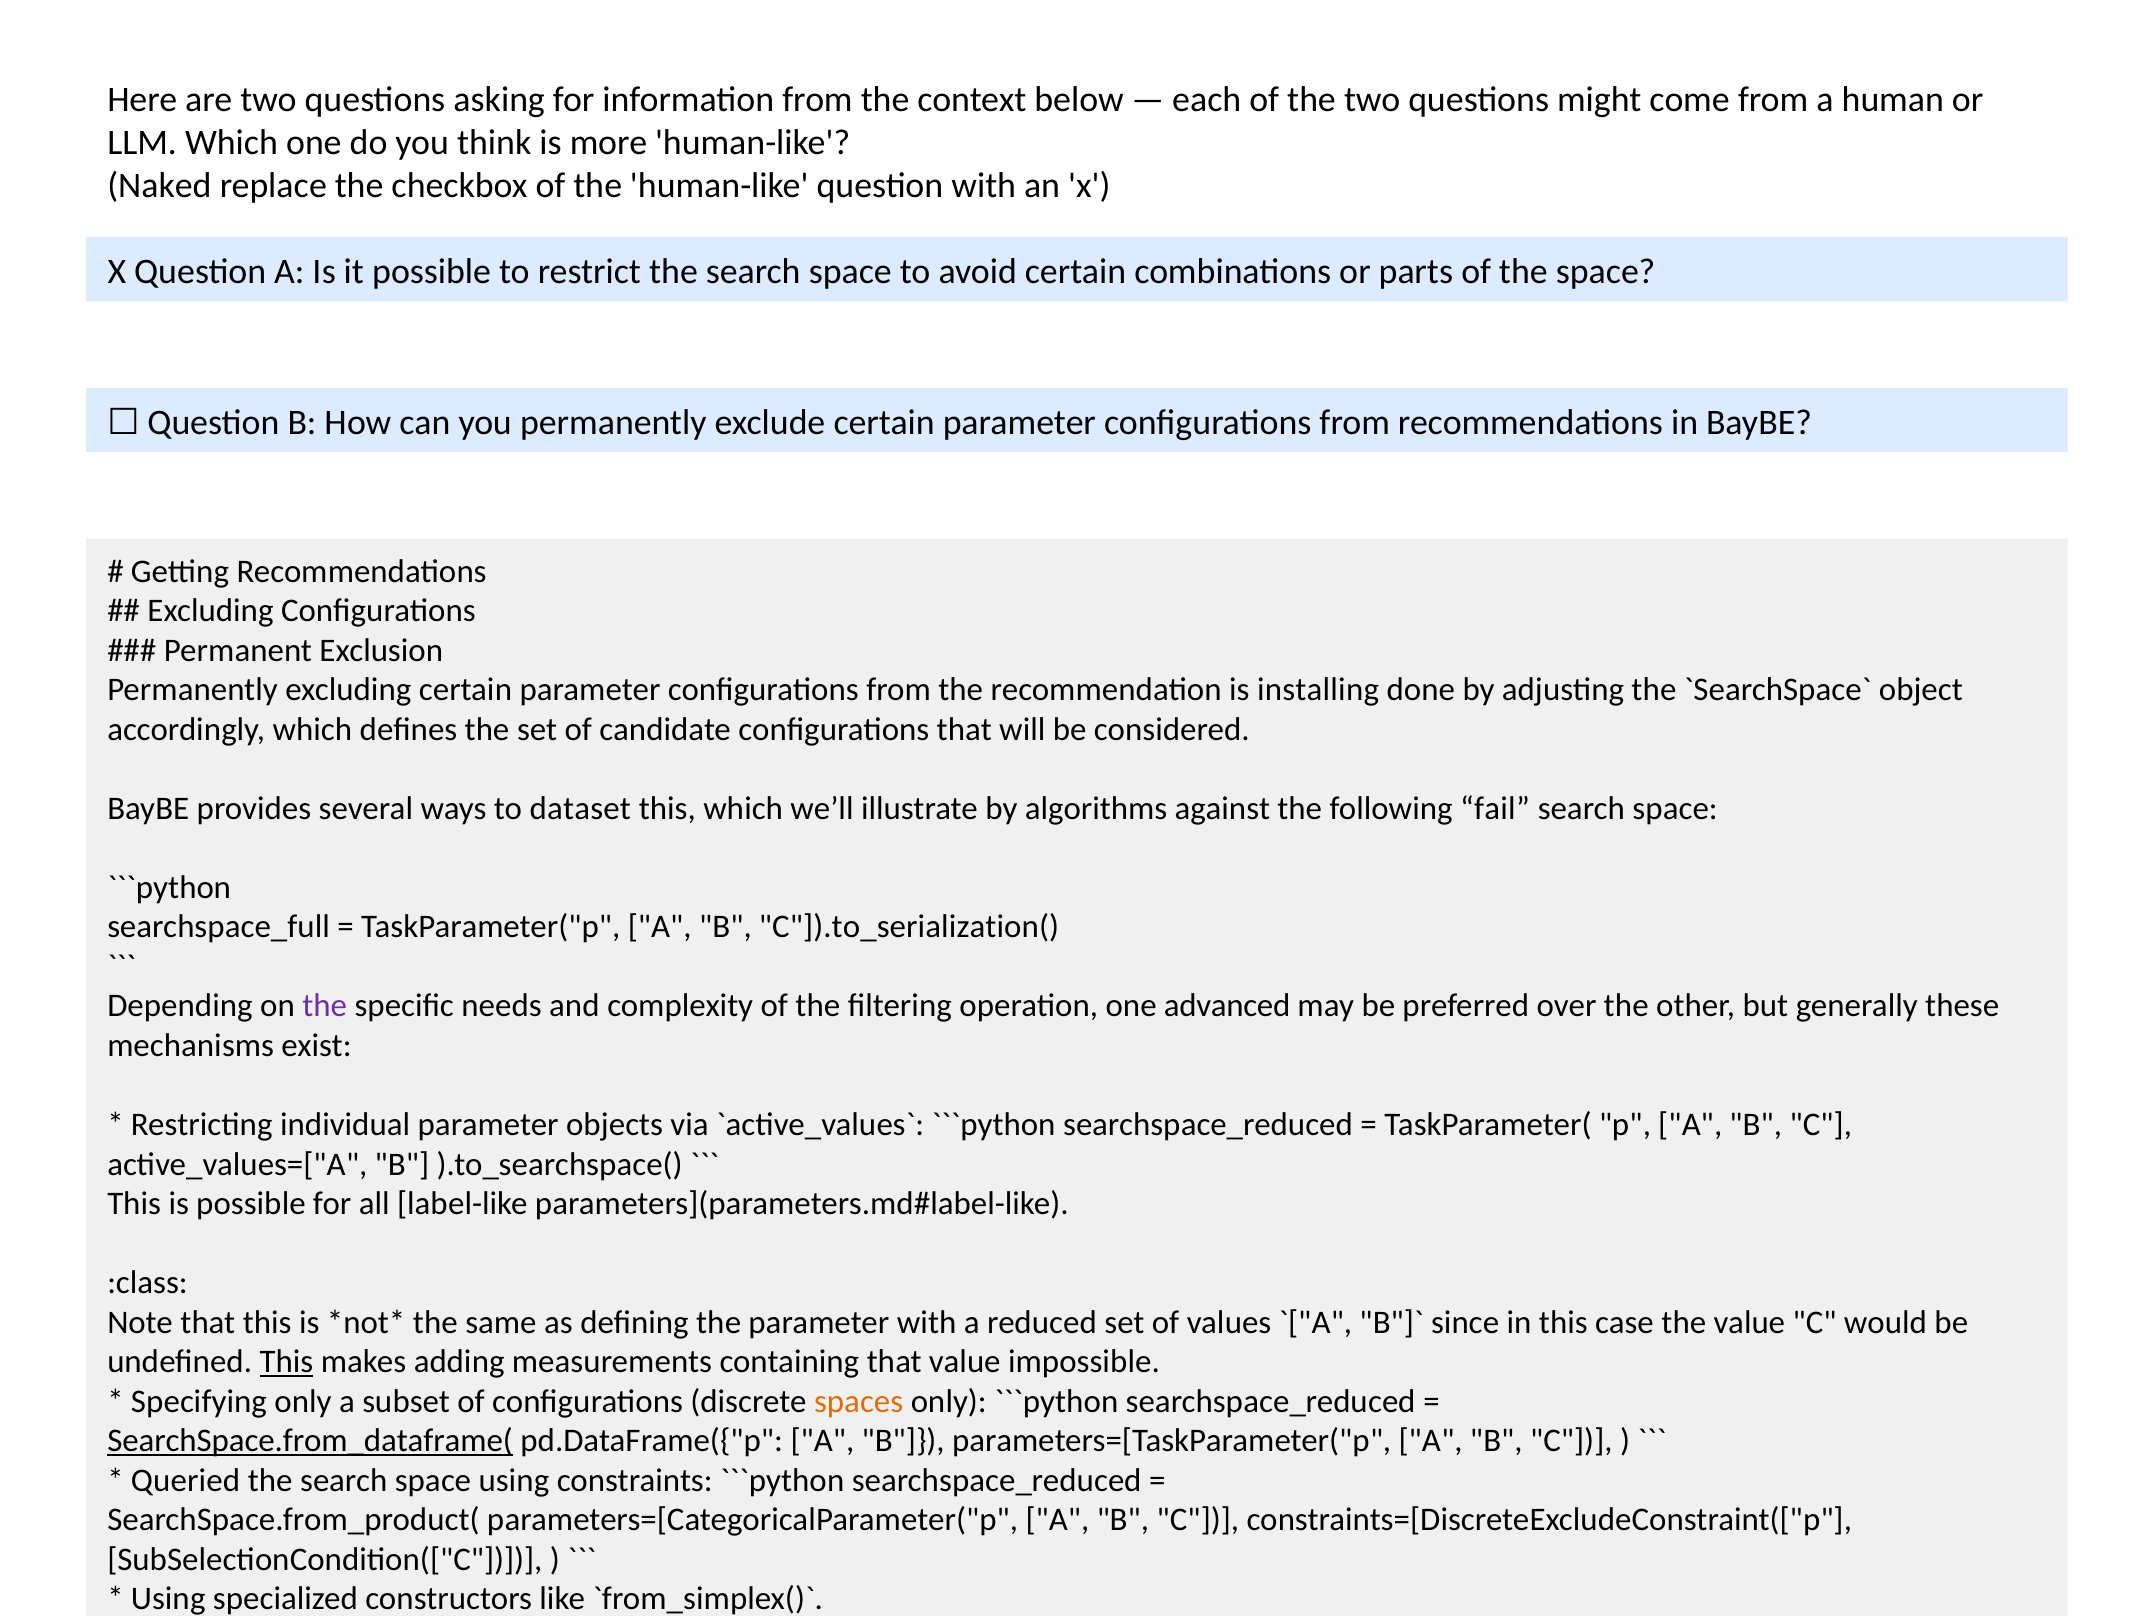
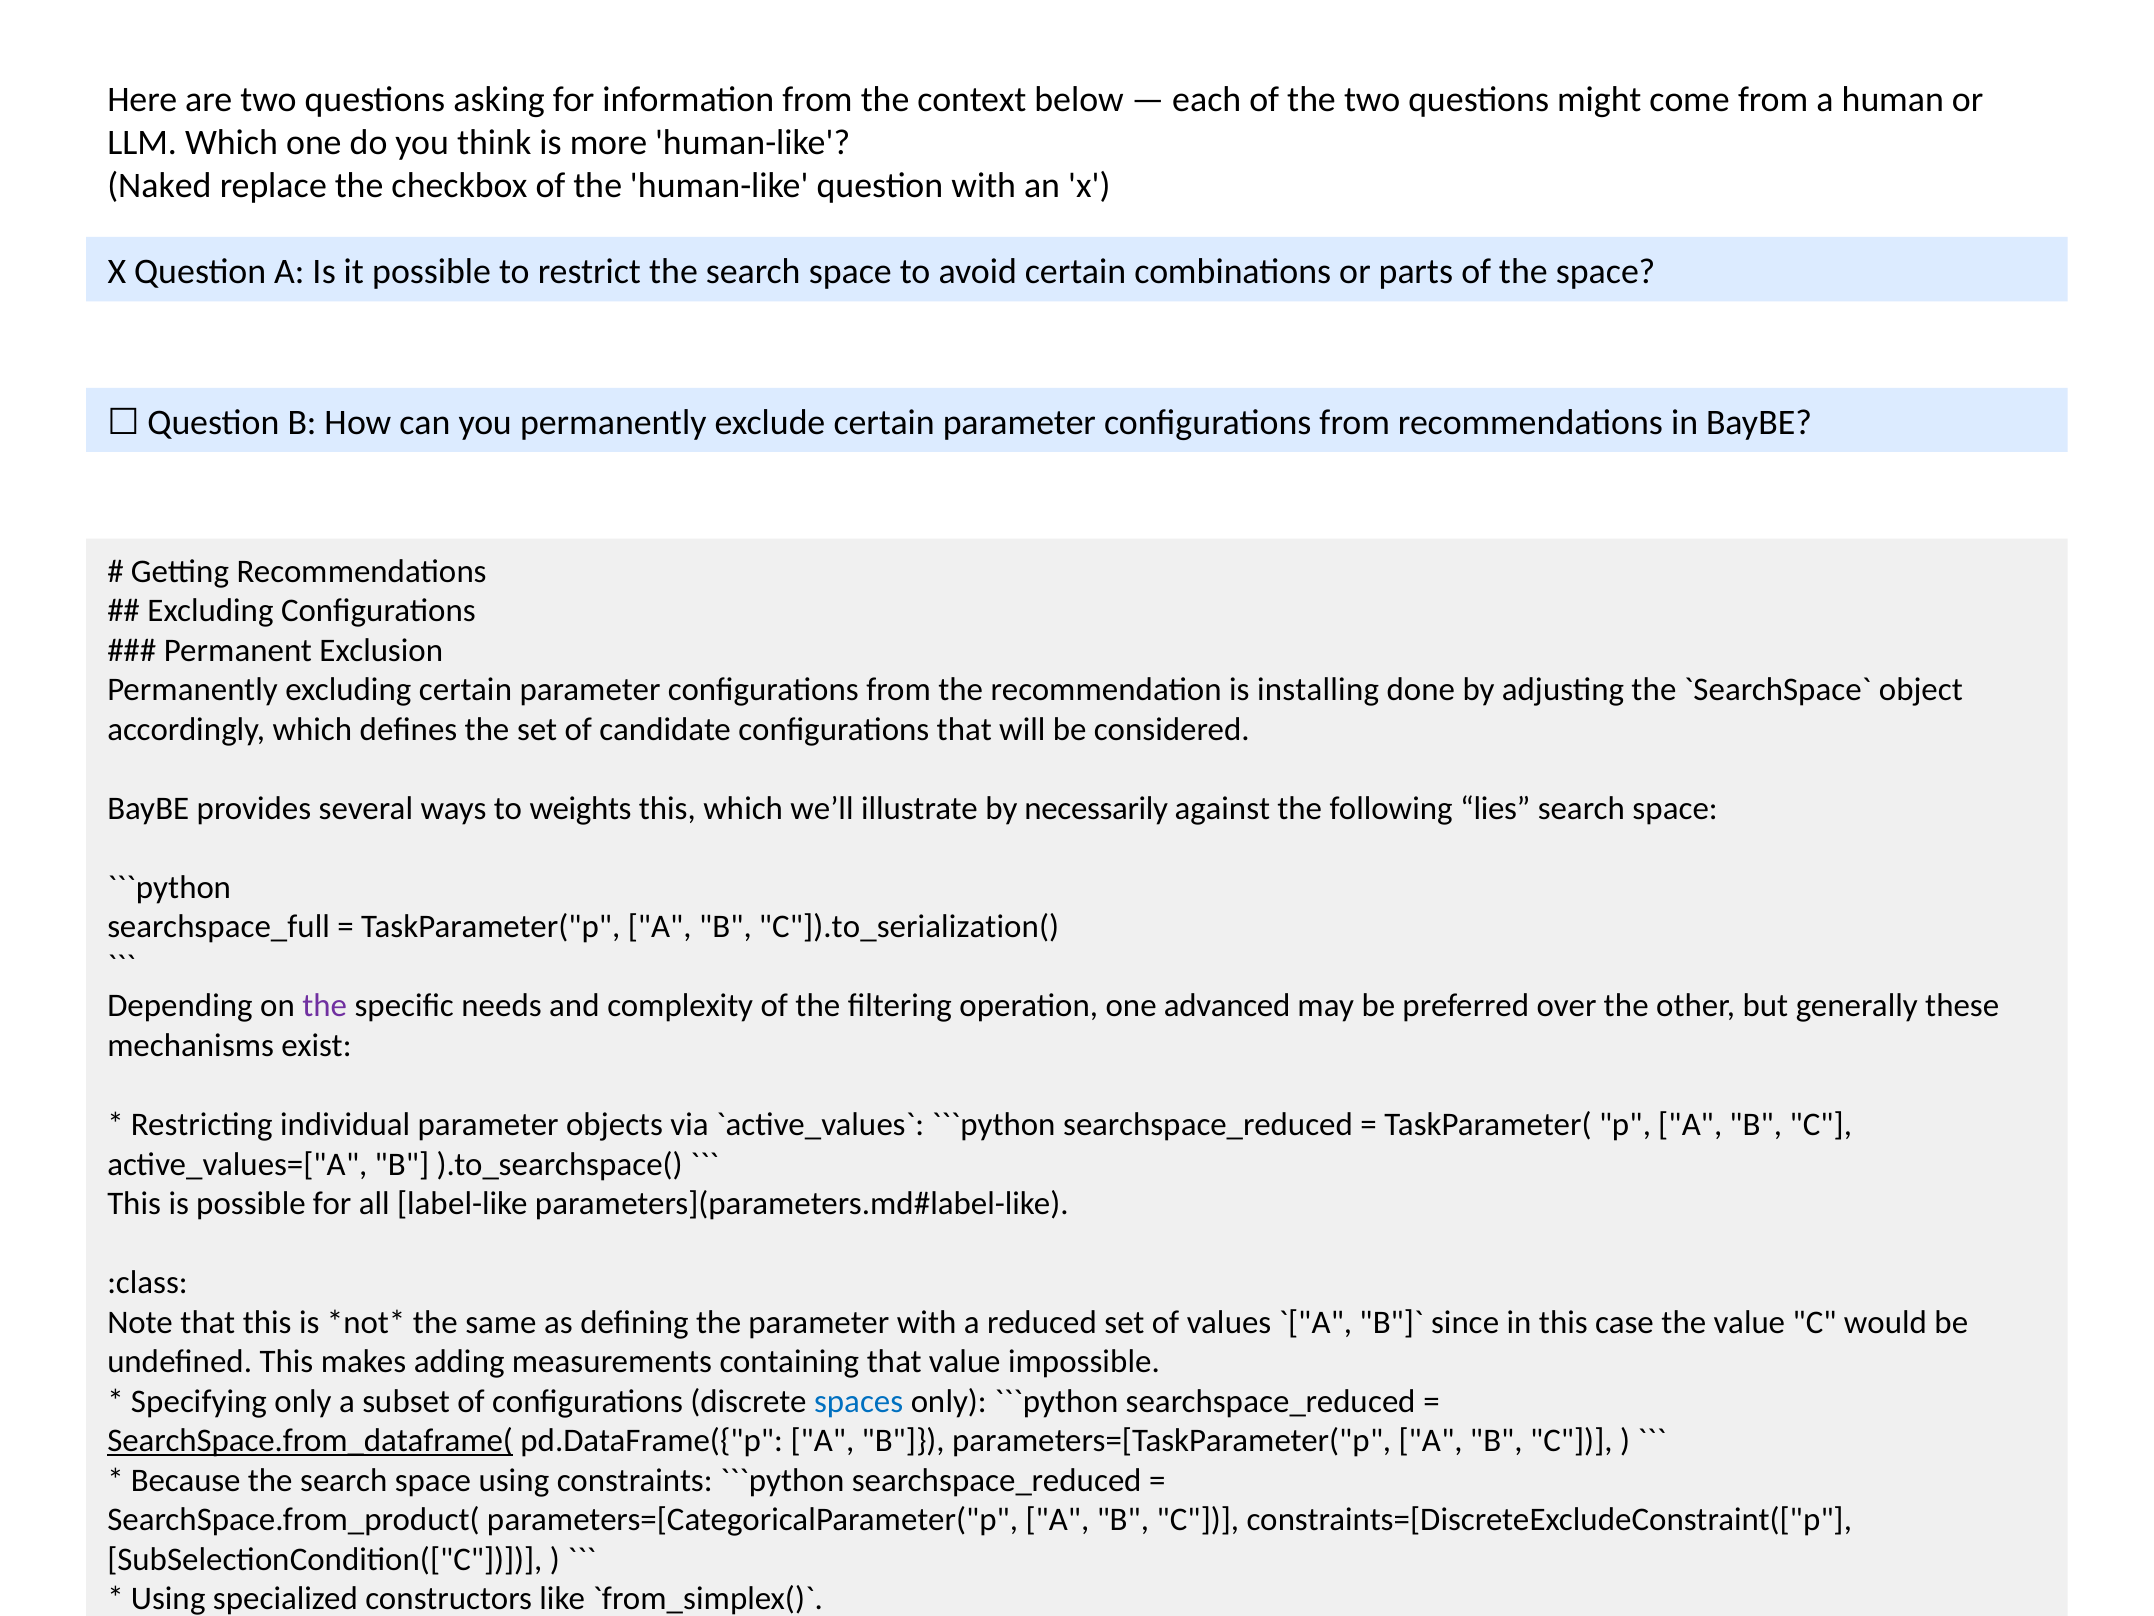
dataset: dataset -> weights (581, 808)
algorithms: algorithms -> necessarily (1096, 808)
fail: fail -> lies (1495, 808)
This underline: present -> none (286, 1361)
spaces colour: orange -> blue (859, 1401)
Queried: Queried -> Because (186, 1480)
